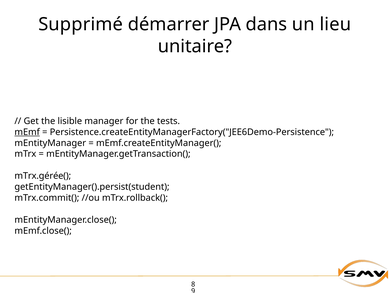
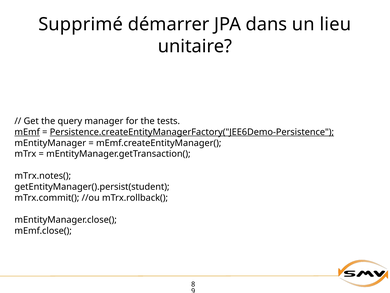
lisible: lisible -> query (70, 121)
Persistence.createEntityManagerFactory("JEE6Demo-Persistence underline: none -> present (192, 132)
mTrx.gérée(: mTrx.gérée( -> mTrx.notes( (43, 176)
